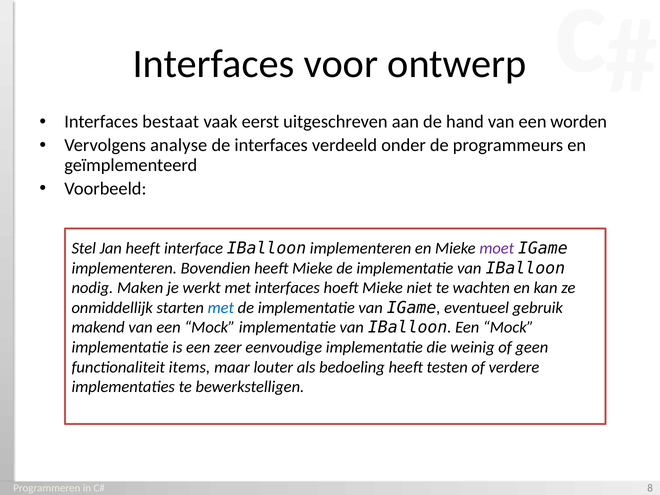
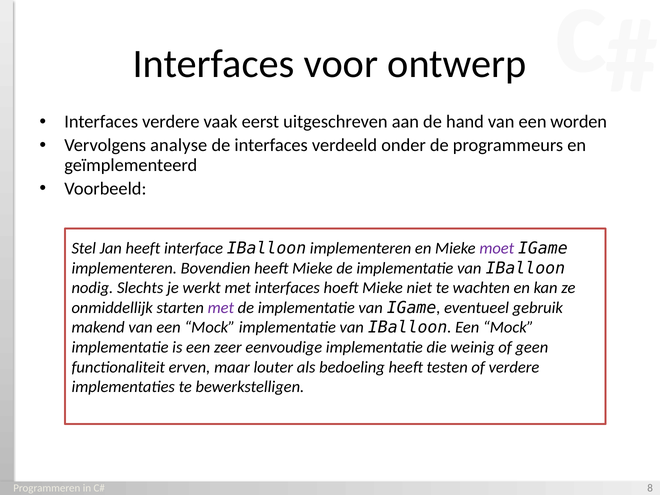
Interfaces bestaat: bestaat -> verdere (171, 122)
Maken: Maken -> Slechts (140, 288)
met colour: blue -> purple (221, 308)
items: items -> erven (189, 367)
